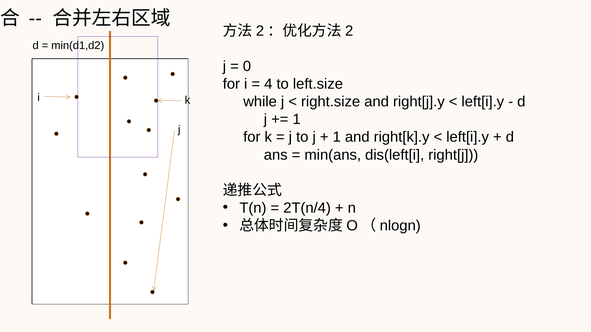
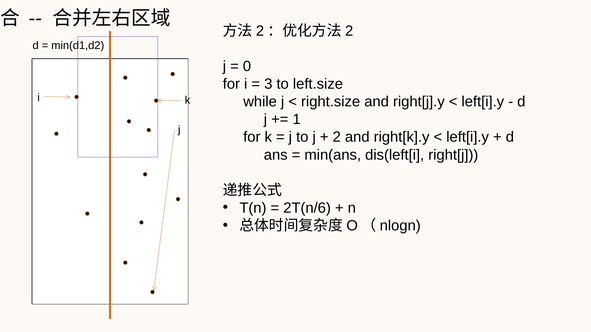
4: 4 -> 3 (268, 84)
1: 1 -> 2 (337, 137)
2T(n/4: 2T(n/4 -> 2T(n/6 (307, 208)
